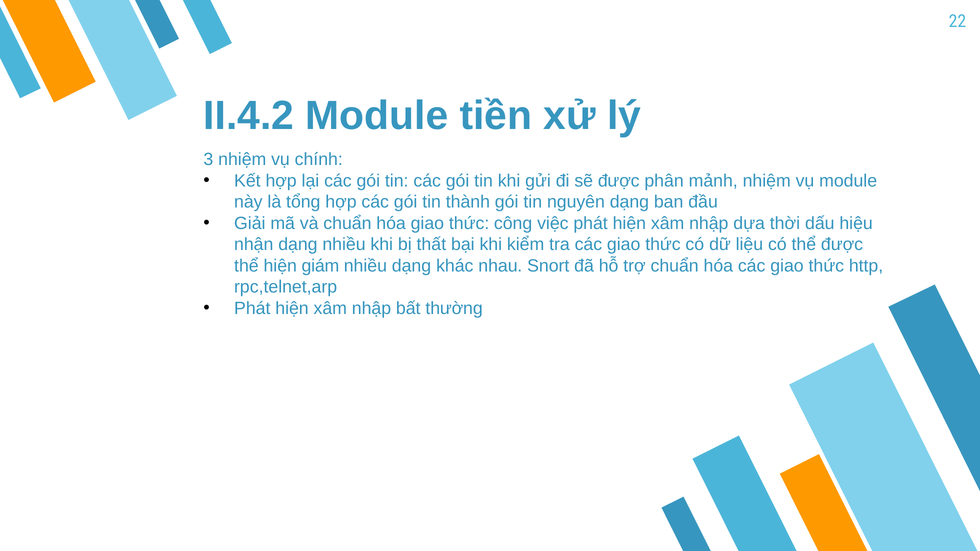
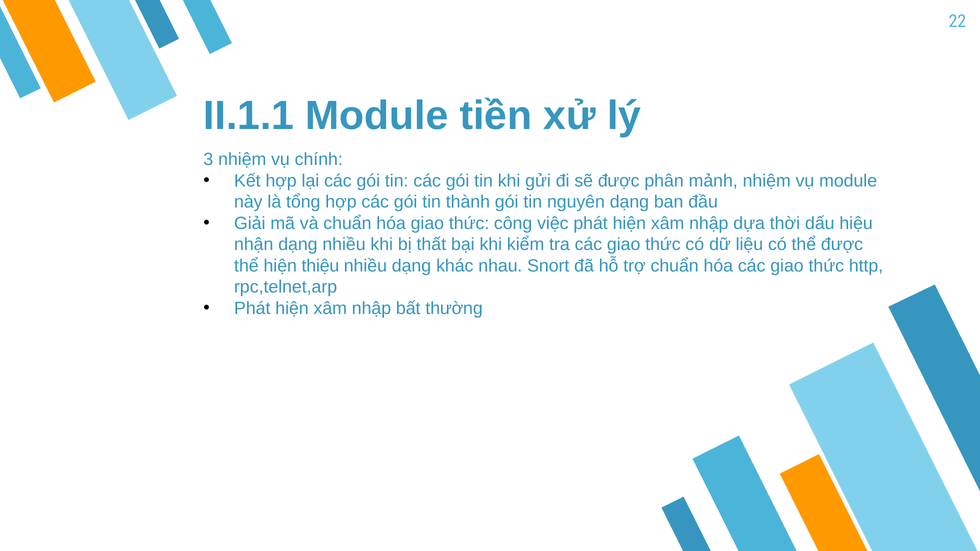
II.4.2: II.4.2 -> II.1.1 (249, 116)
giám: giám -> thiệu (320, 266)
